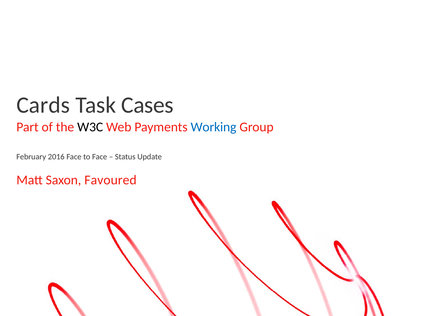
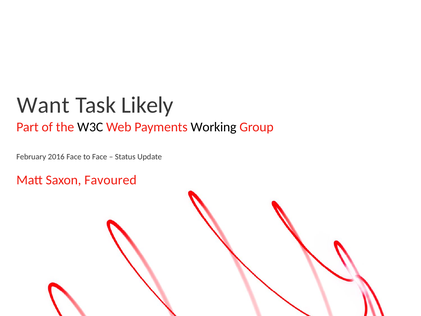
Cards: Cards -> Want (43, 105)
Cases: Cases -> Likely (147, 105)
Working colour: blue -> black (214, 127)
